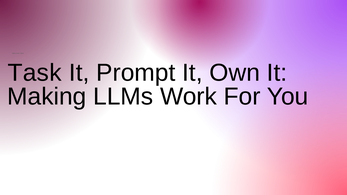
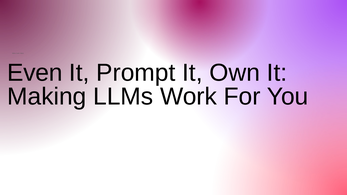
Task: Task -> Even (35, 73)
